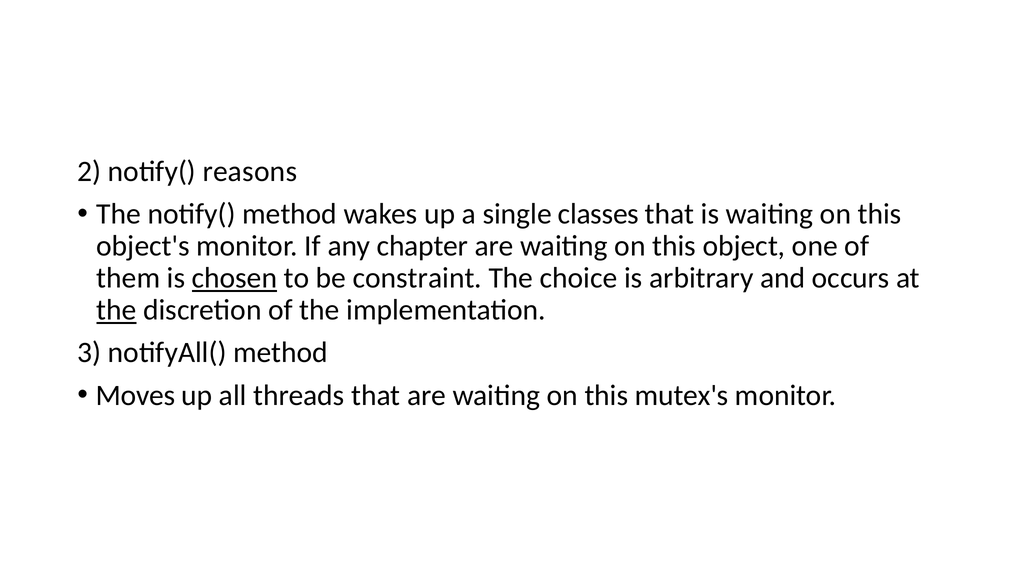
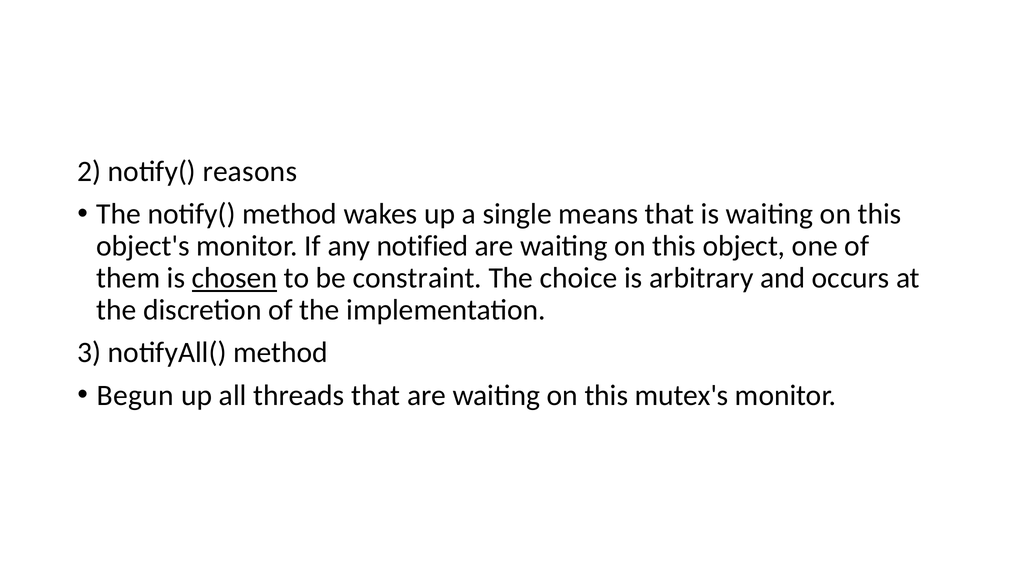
classes: classes -> means (598, 214)
chapter: chapter -> notified (423, 246)
the underline: present -> none (116, 310)
Moves: Moves -> Begun (135, 395)
